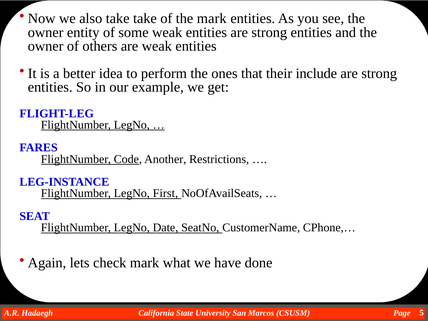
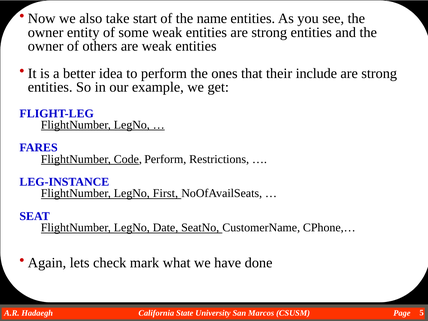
take take: take -> start (145, 19)
the mark: mark -> name (212, 19)
Code Another: Another -> Perform (165, 159)
